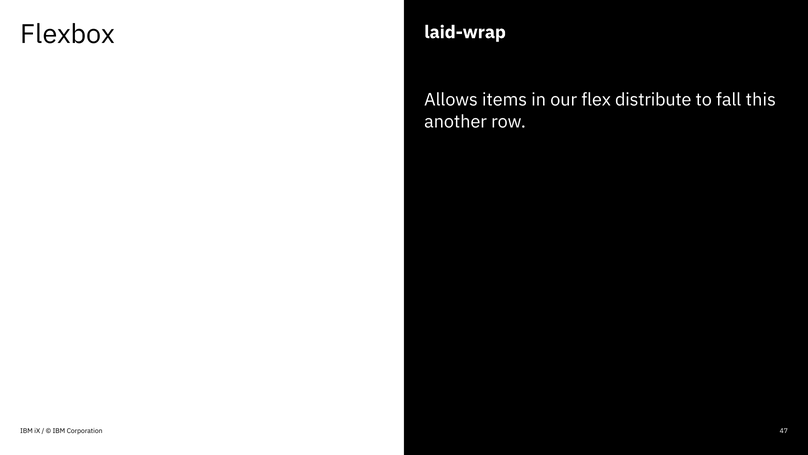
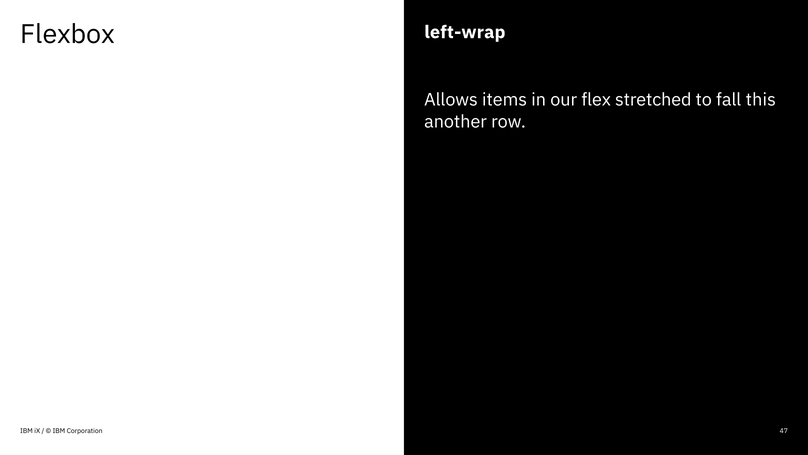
laid-wrap: laid-wrap -> left-wrap (465, 32)
distribute: distribute -> stretched (653, 100)
